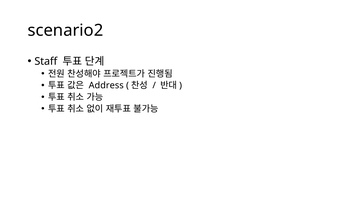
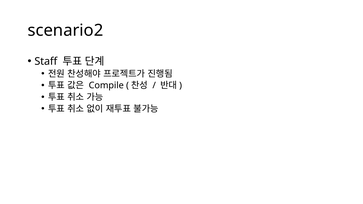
Address: Address -> Compile (106, 86)
